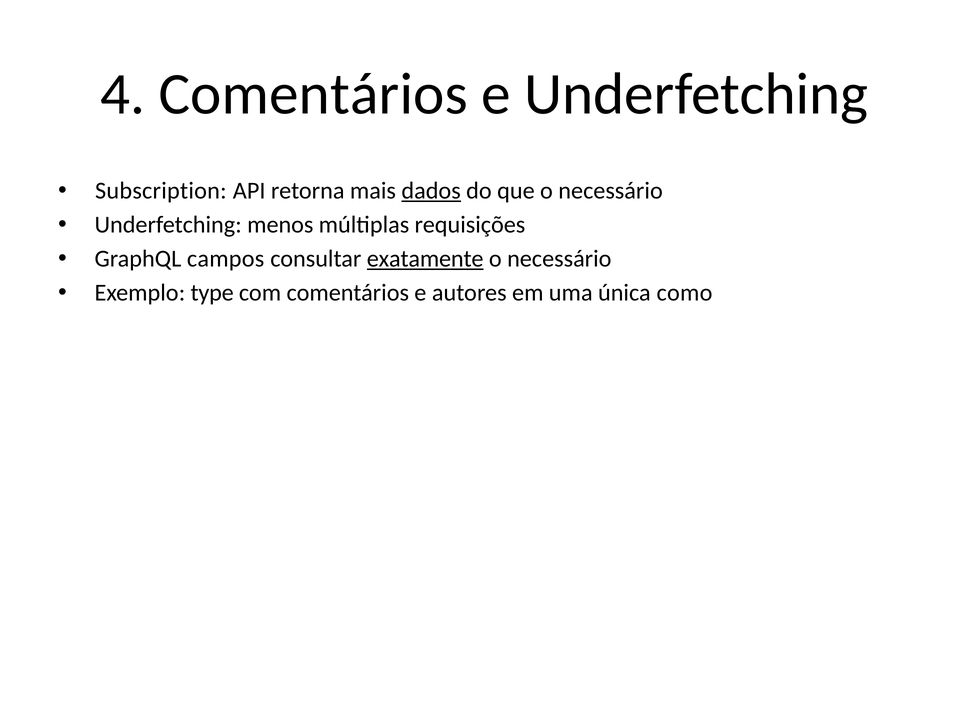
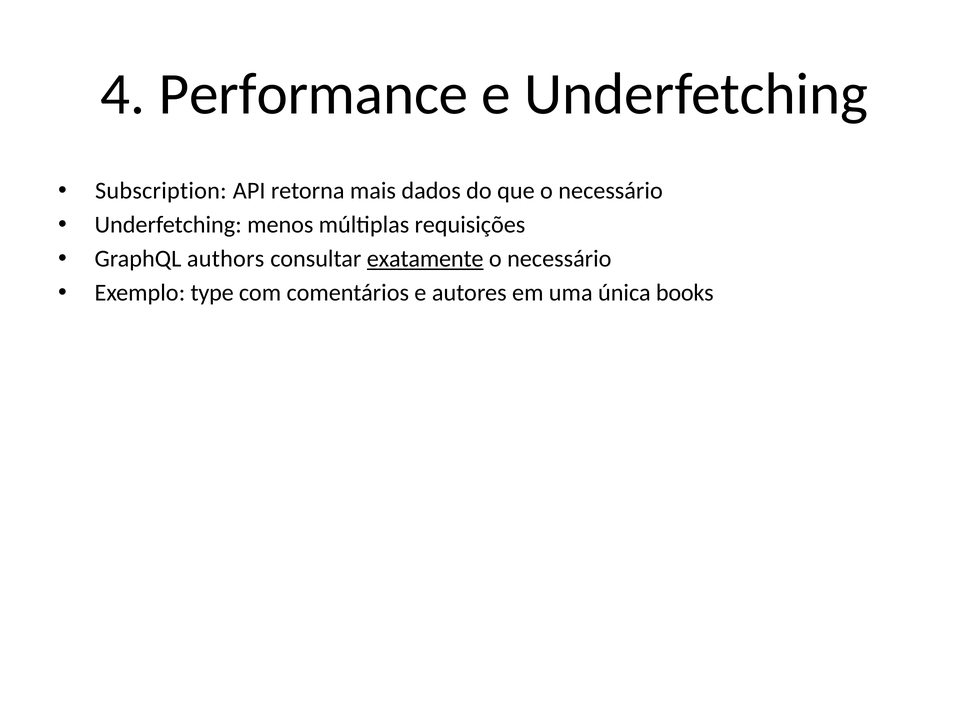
4 Comentários: Comentários -> Performance (313, 94)
dados underline: present -> none (431, 191)
campos: campos -> authors (226, 259)
como: como -> books (685, 293)
